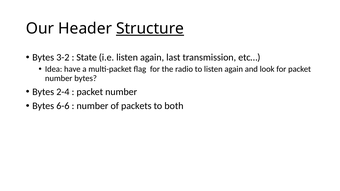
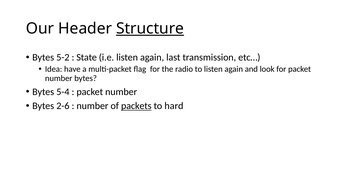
3-2: 3-2 -> 5-2 (63, 57)
2-4: 2-4 -> 5-4 (63, 92)
6-6: 6-6 -> 2-6 (63, 106)
packets underline: none -> present (136, 106)
both: both -> hard (174, 106)
